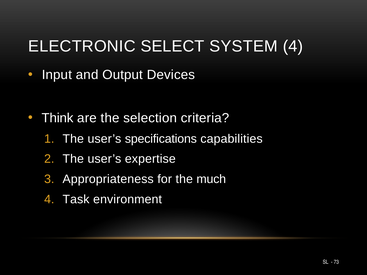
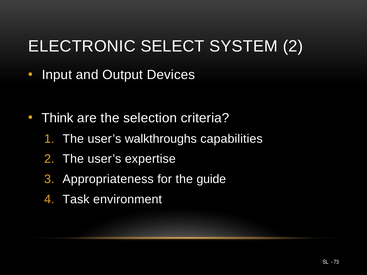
SYSTEM 4: 4 -> 2 (293, 46)
specifications: specifications -> walkthroughs (161, 139)
much: much -> guide (211, 179)
